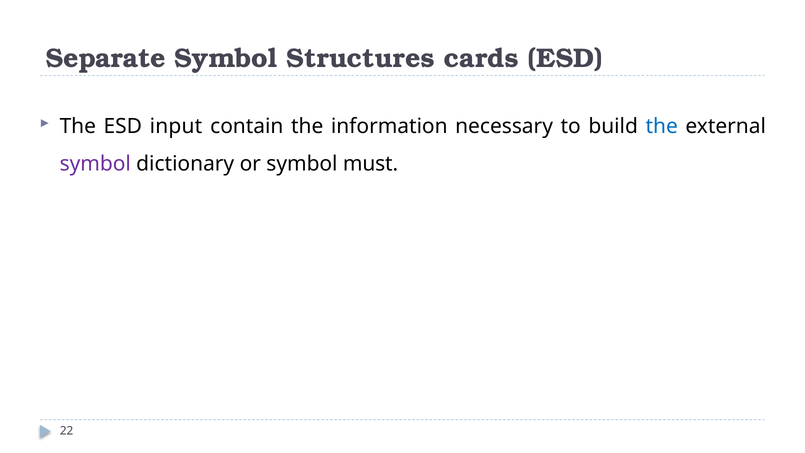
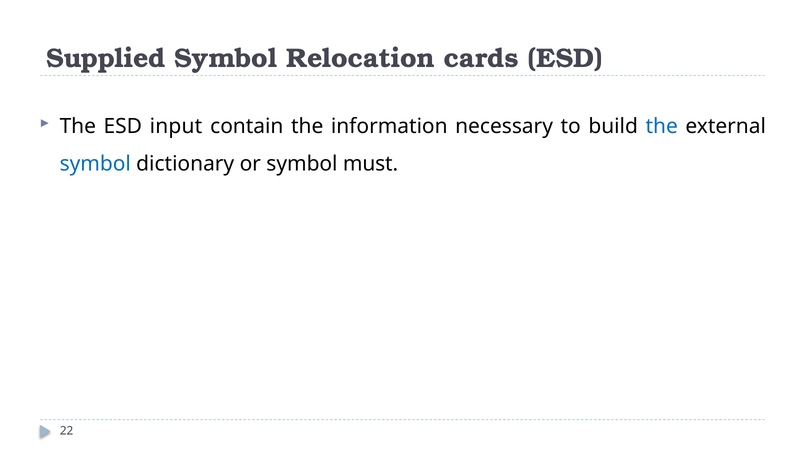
Separate: Separate -> Supplied (106, 58)
Structures: Structures -> Relocation (361, 58)
symbol colour: purple -> blue (95, 164)
